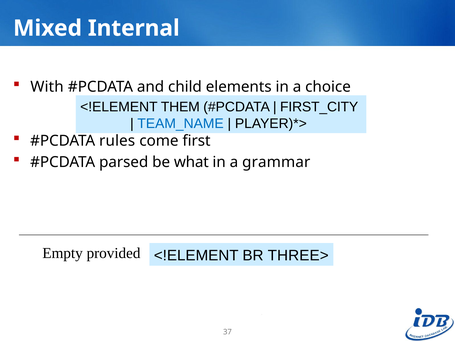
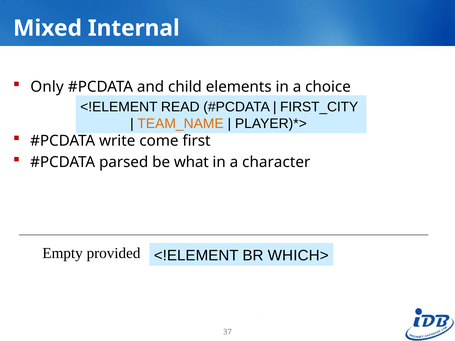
With: With -> Only (47, 87)
THEM: THEM -> READ (180, 107)
TEAM_NAME colour: blue -> orange (181, 124)
rules: rules -> write (117, 141)
grammar: grammar -> character (276, 162)
THREE>: THREE> -> WHICH> (298, 256)
